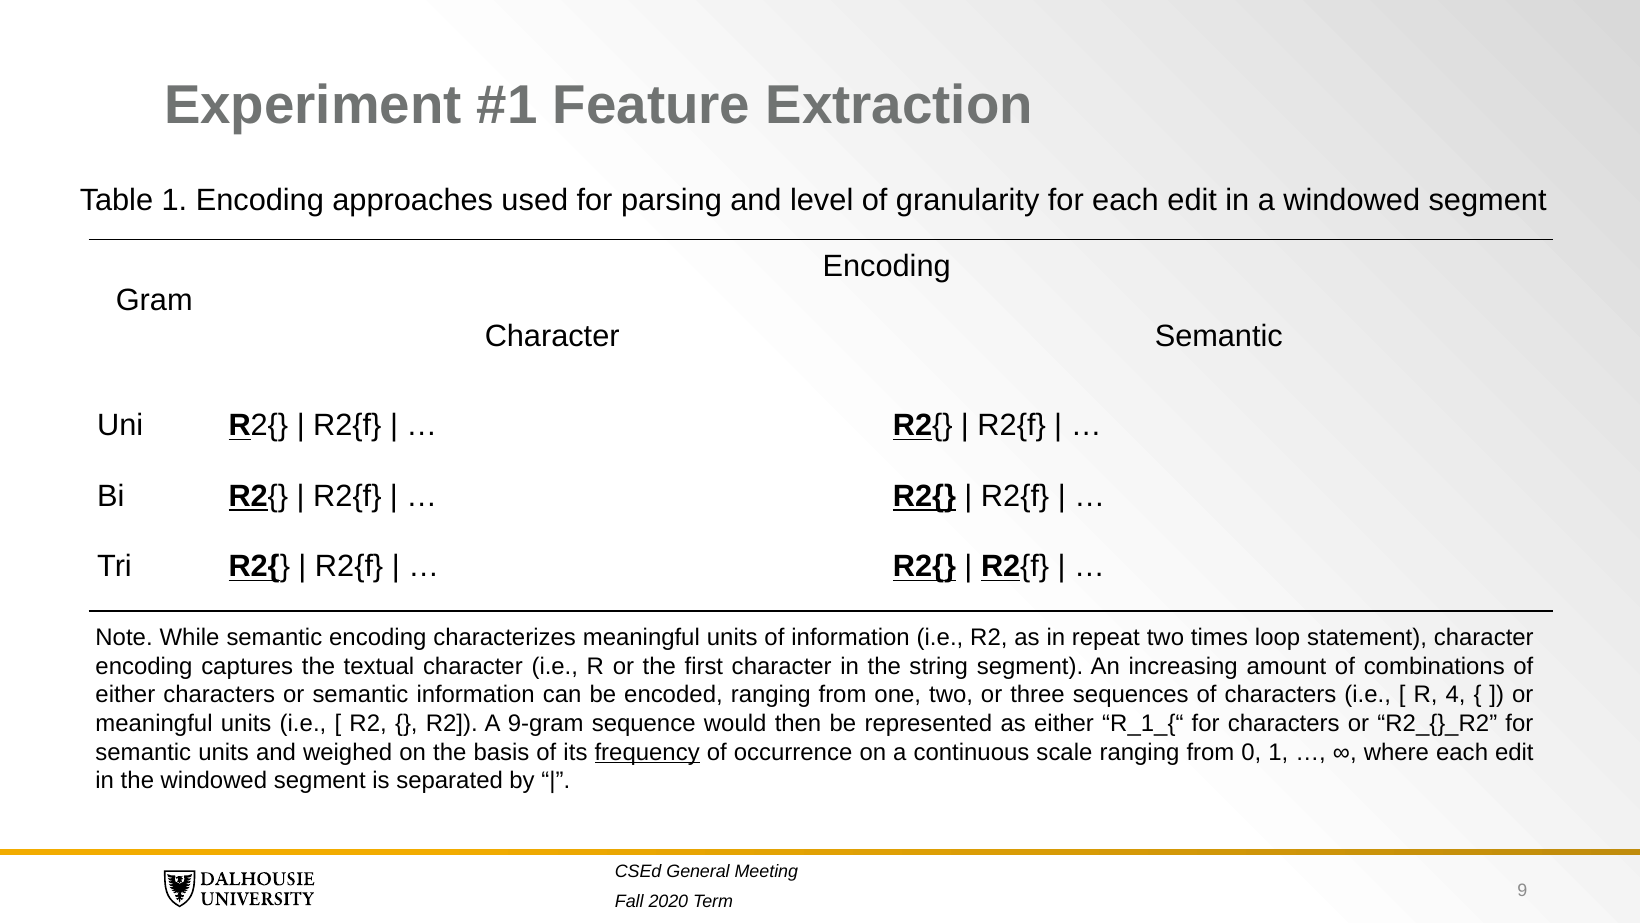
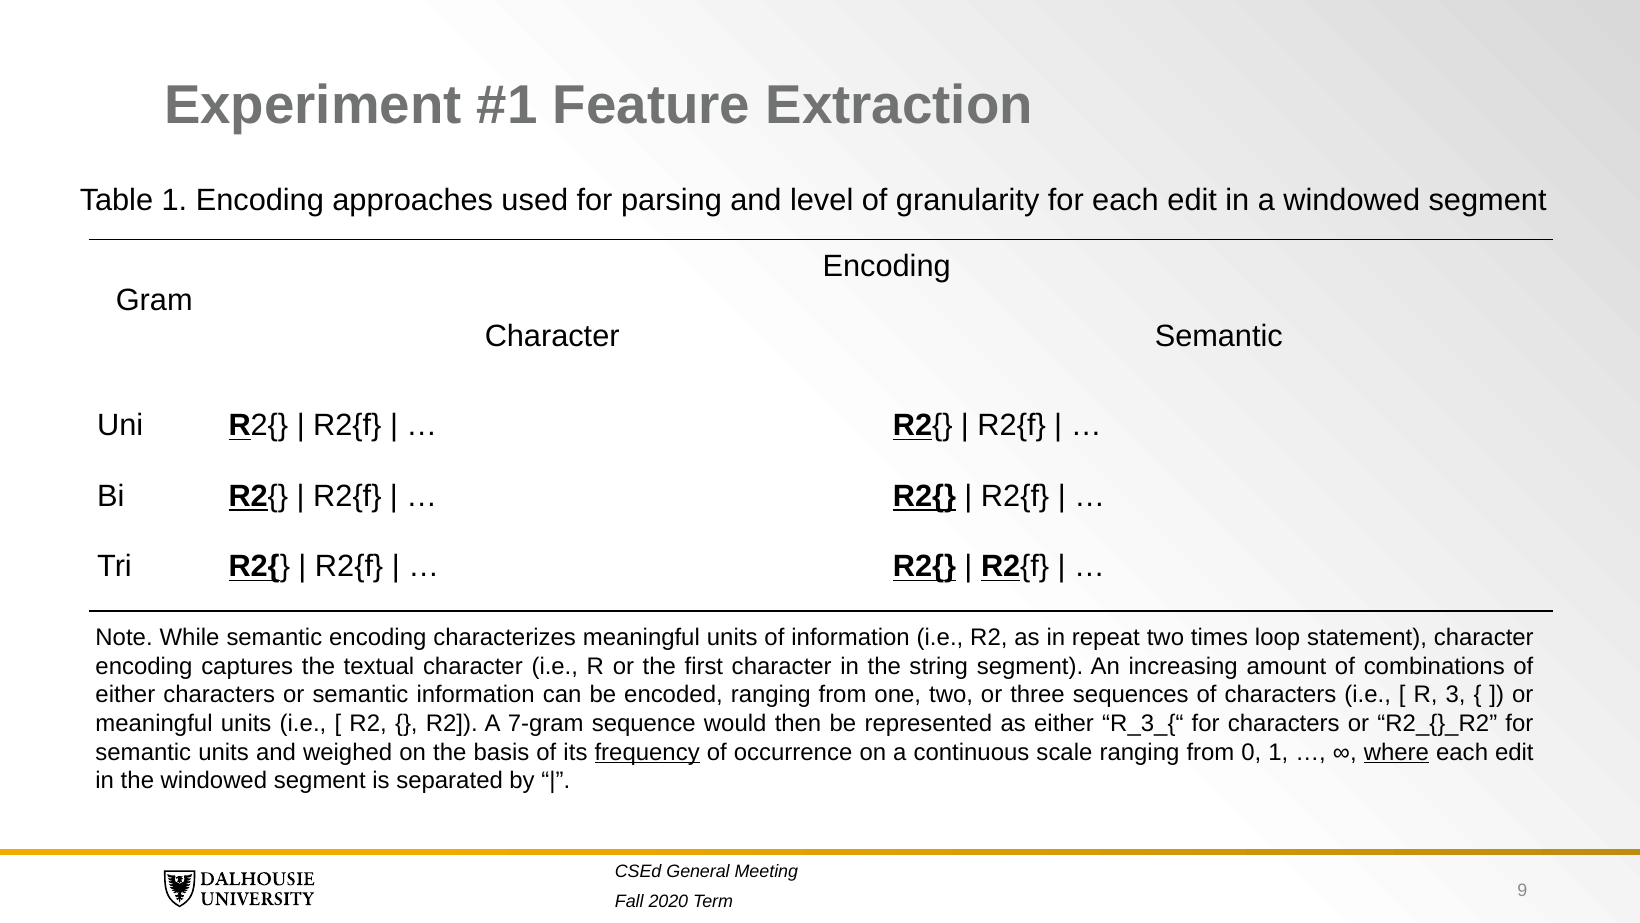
4: 4 -> 3 (1456, 694)
9-gram: 9-gram -> 7-gram (546, 723)
R_1_{“: R_1_{“ -> R_3_{“ (1143, 723)
where underline: none -> present (1396, 752)
